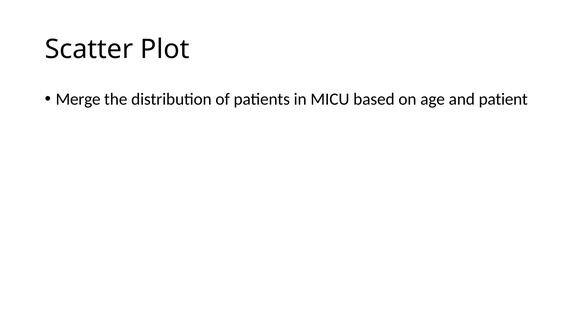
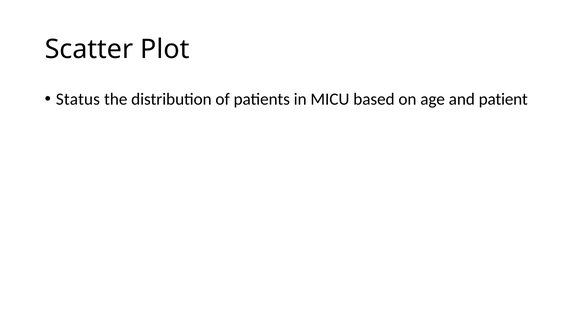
Merge: Merge -> Status (78, 99)
